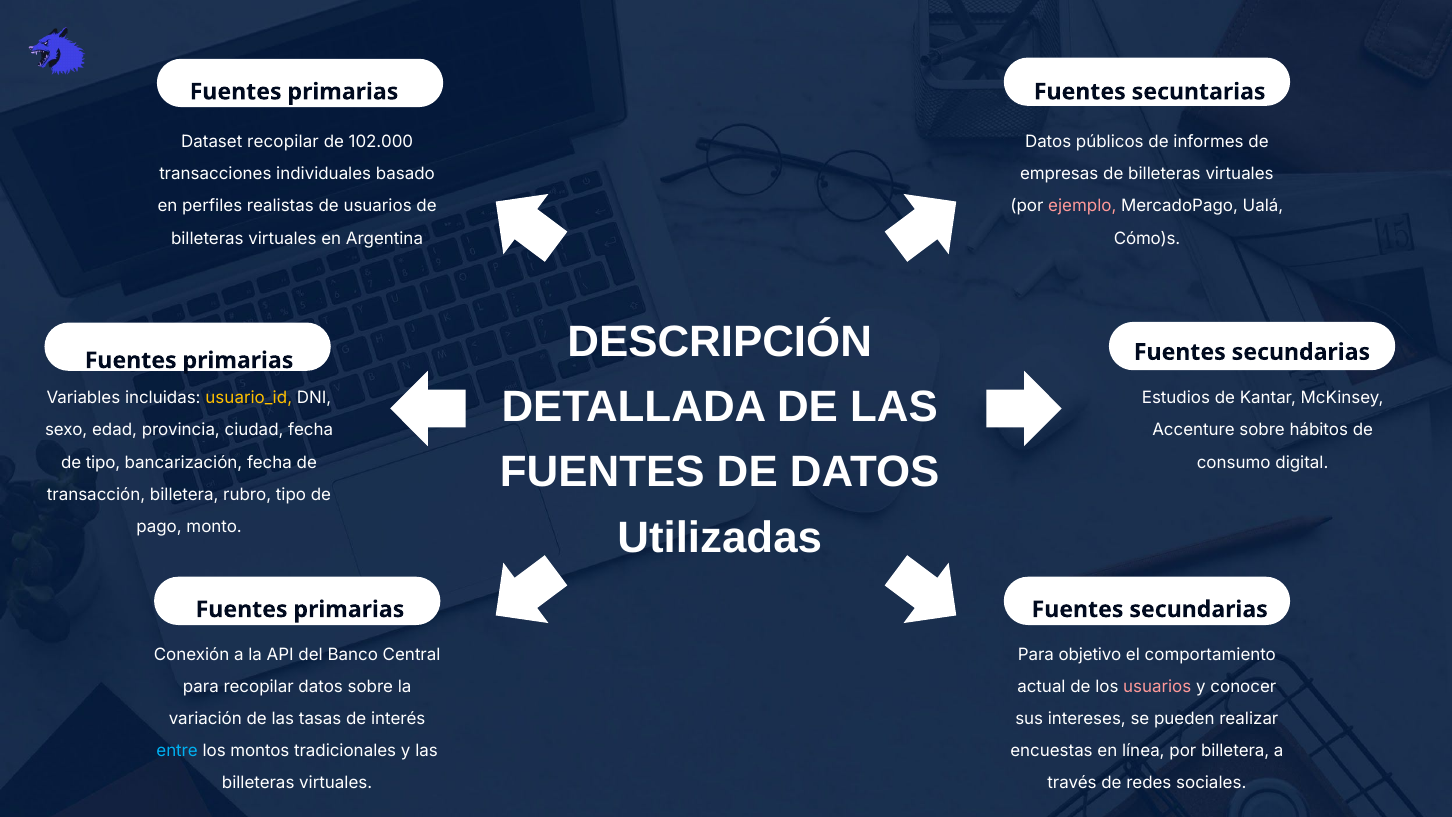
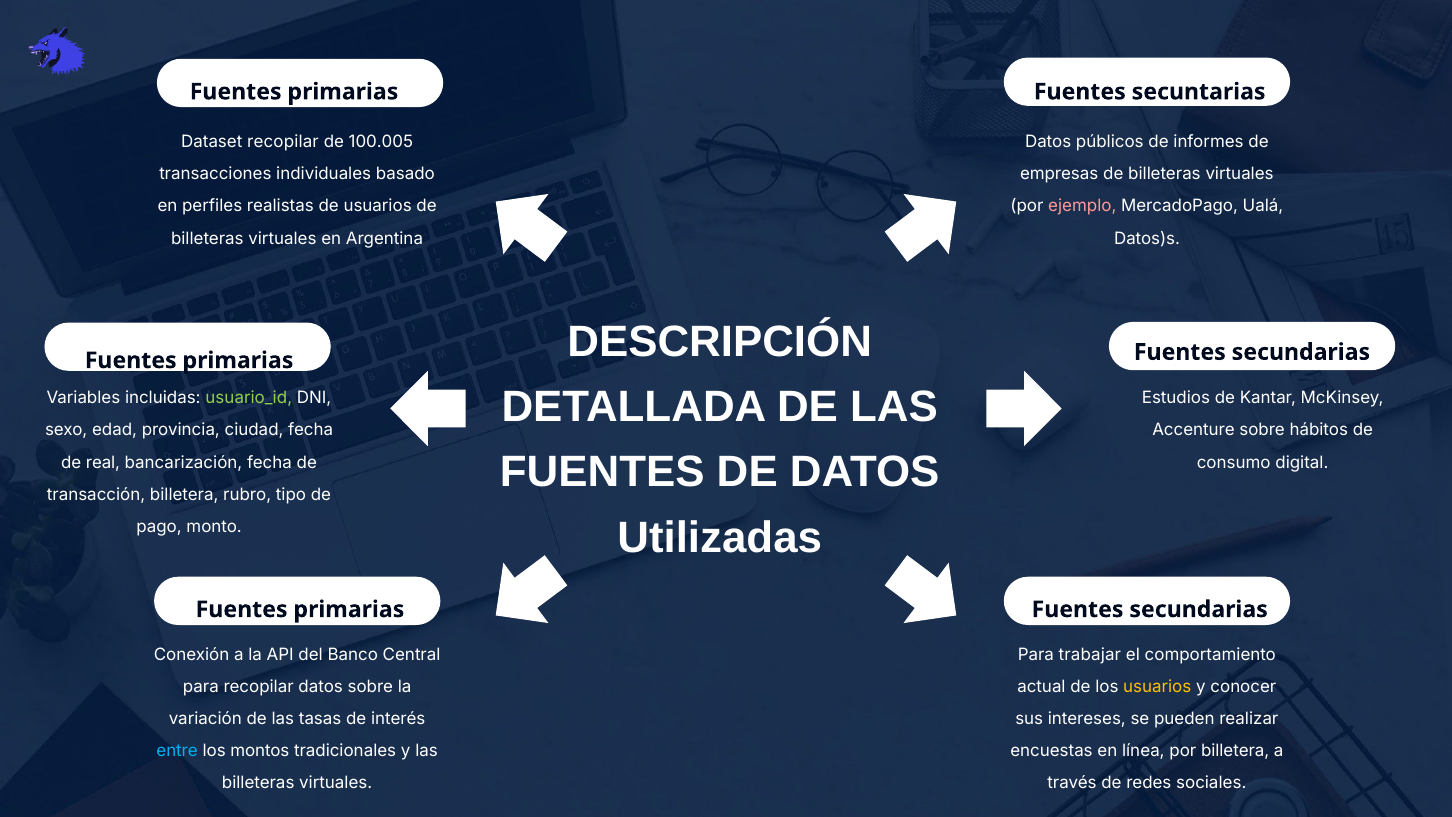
102.000: 102.000 -> 100.005 (381, 142)
Cómo)s: Cómo)s -> Datos)s (1147, 239)
usuario_id colour: yellow -> light green (249, 398)
de tipo: tipo -> real (103, 462)
objetivo: objetivo -> trabajar (1090, 654)
usuarios colour: pink -> yellow (1157, 686)
